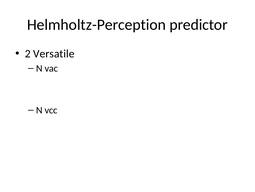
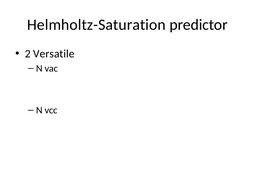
Helmholtz-Perception: Helmholtz-Perception -> Helmholtz-Saturation (96, 25)
